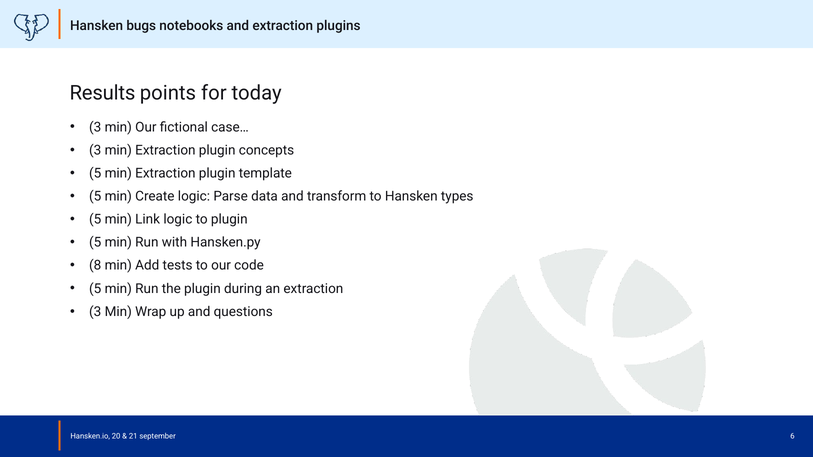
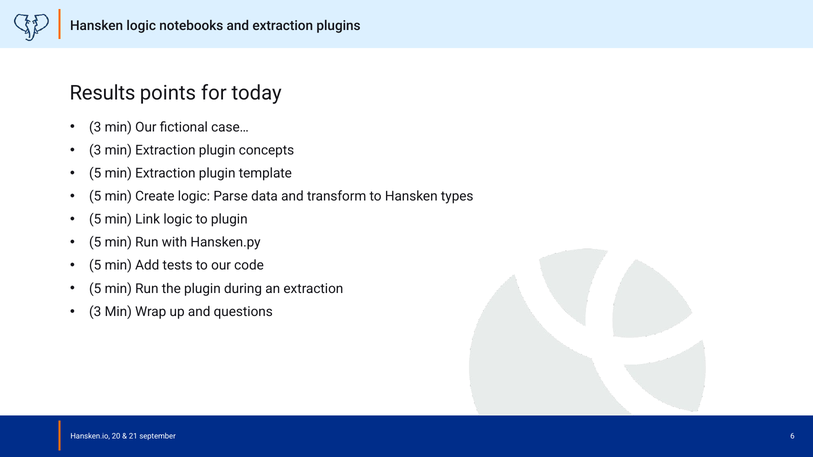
Hansken bugs: bugs -> logic (141, 26)
8: 8 -> 5 (95, 266)
